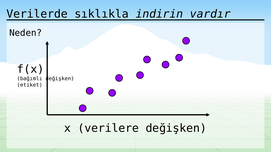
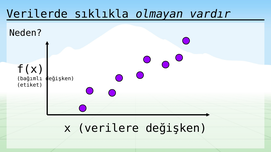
indirin: indirin -> olmayan (159, 14)
